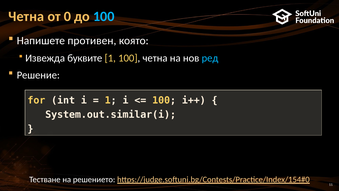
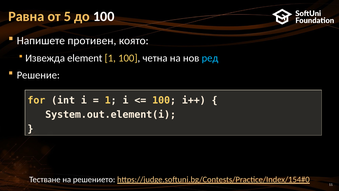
Четна: Четна -> Равна (26, 16)
0: 0 -> 5 (67, 16)
100 colour: light blue -> white (104, 16)
буквите: буквите -> element (85, 58)
System.out.similar(i: System.out.similar(i -> System.out.element(i (111, 114)
